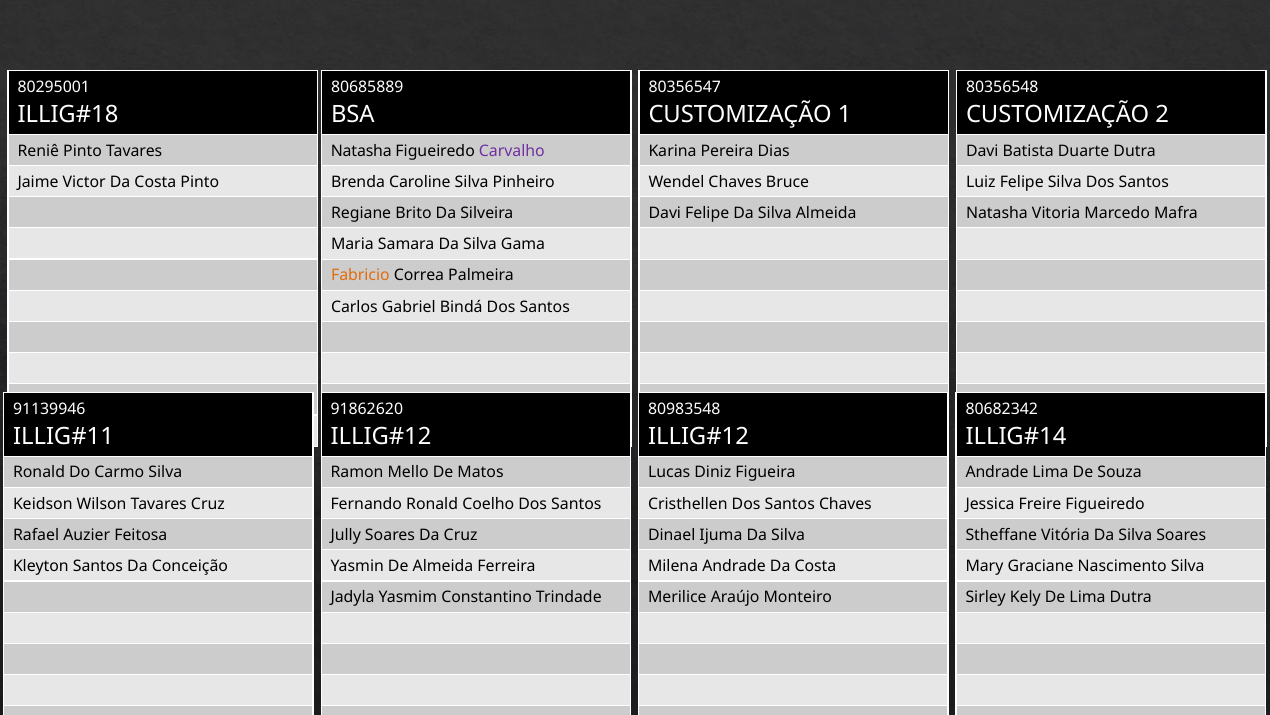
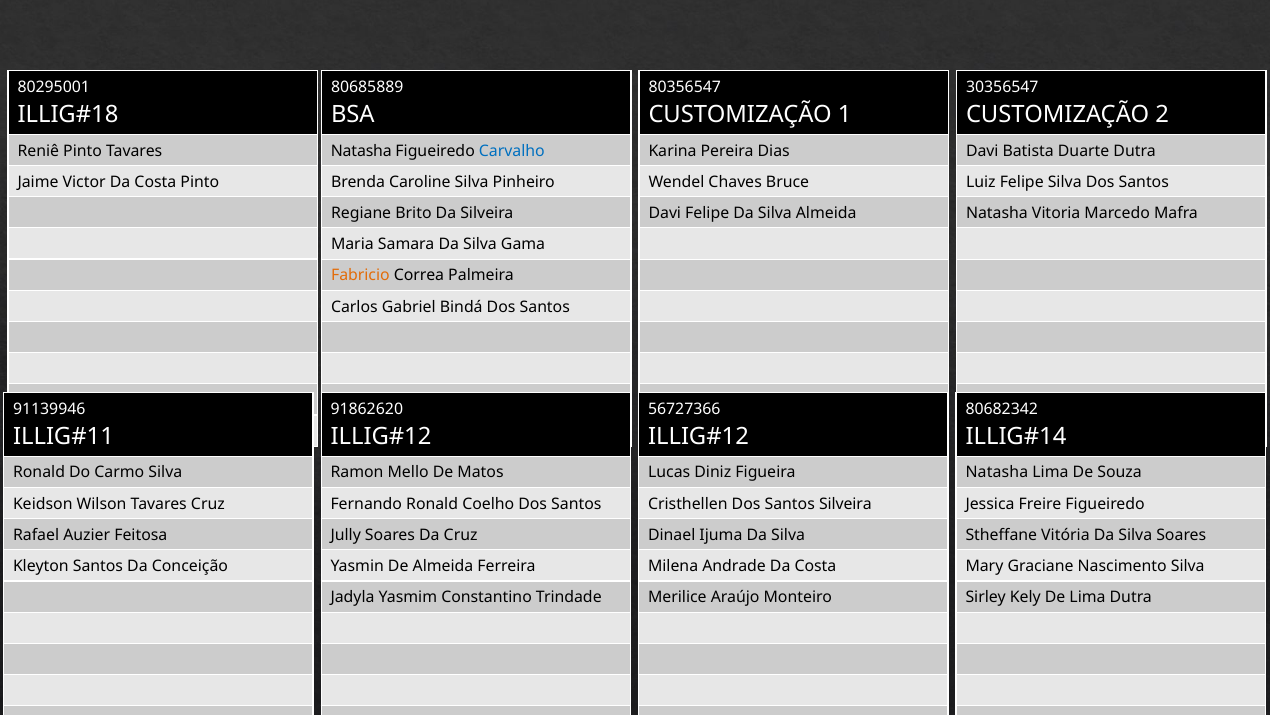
80356548: 80356548 -> 30356547 (1002, 87)
Carvalho colour: purple -> blue (512, 151)
80983548: 80983548 -> 56727366 (684, 409)
Andrade: Andrade -> Natasha (997, 472)
Santos Chaves: Chaves -> Silveira (845, 503)
